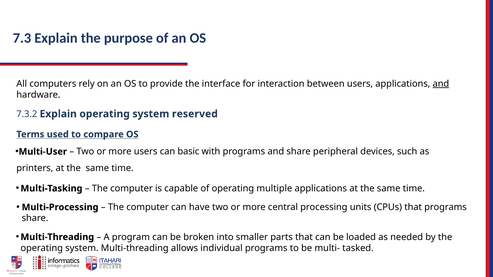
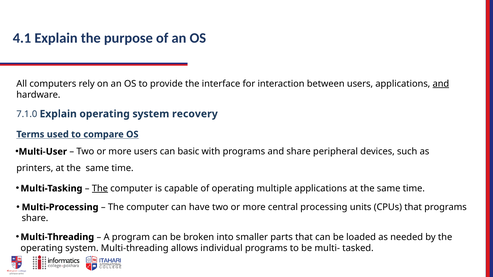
7.3: 7.3 -> 4.1 (22, 38)
7.3.2: 7.3.2 -> 7.1.0 (27, 114)
reserved: reserved -> recovery (195, 114)
The underline: none -> present (100, 189)
